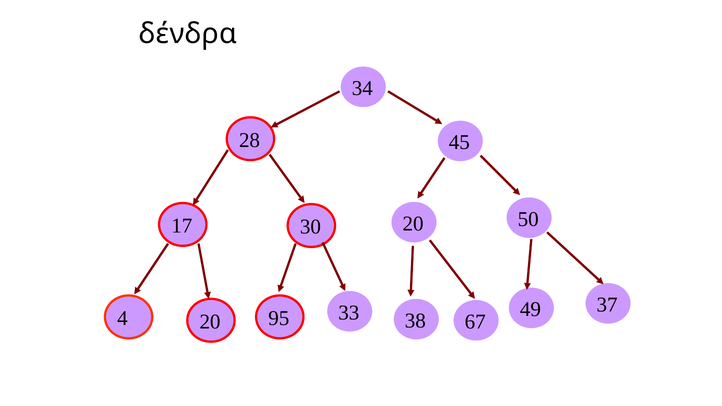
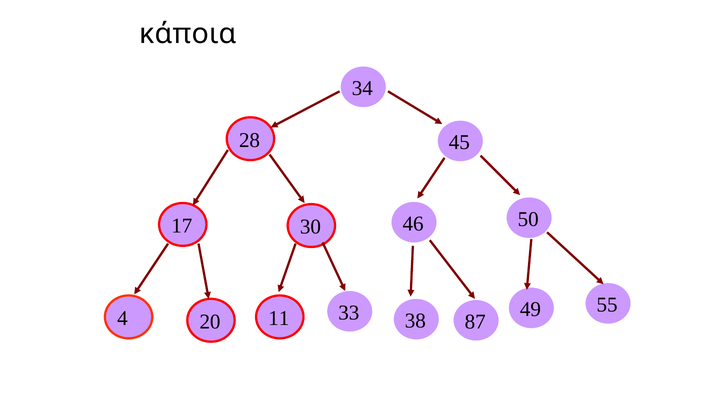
δένδρα: δένδρα -> κάποια (188, 34)
30 20: 20 -> 46 (413, 224)
37: 37 -> 55 (607, 305)
95: 95 -> 11 (279, 318)
67: 67 -> 87 (475, 322)
